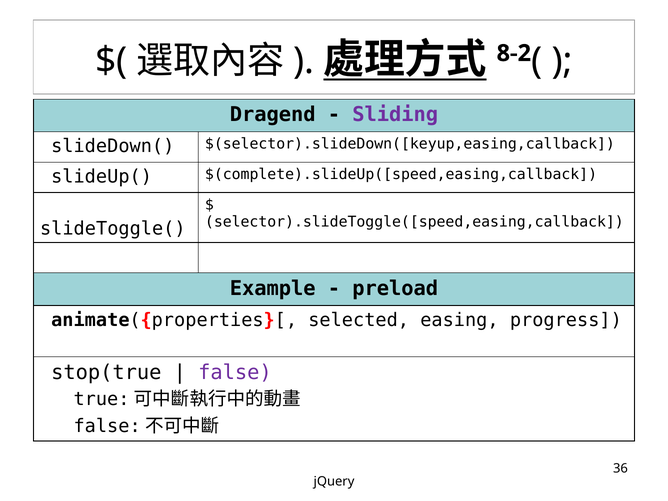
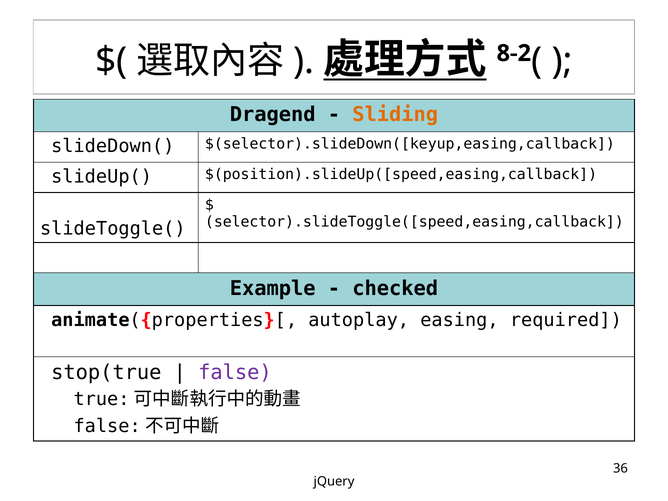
Sliding colour: purple -> orange (395, 115)
$(complete).slideUp([speed,easing,callback: $(complete).slideUp([speed,easing,callback -> $(position).slideUp([speed,easing,callback (401, 174)
preload: preload -> checked (395, 288)
selected: selected -> autoplay (359, 320)
progress: progress -> required (566, 320)
